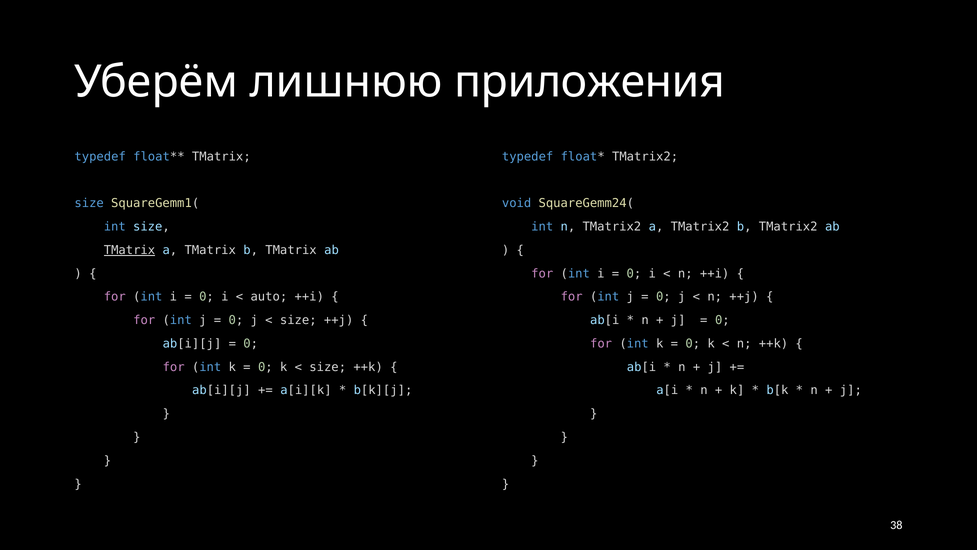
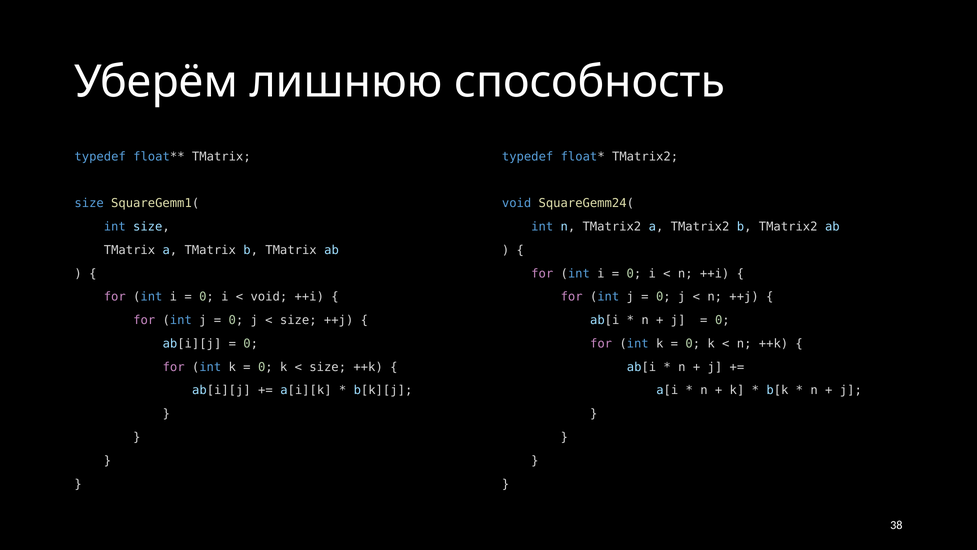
приложения: приложения -> способность (590, 82)
TMatrix underline: present -> none (129, 250)
auto: auto -> void (269, 297)
